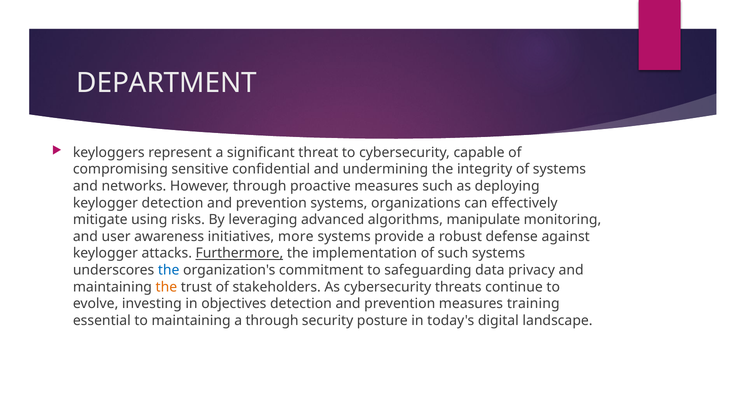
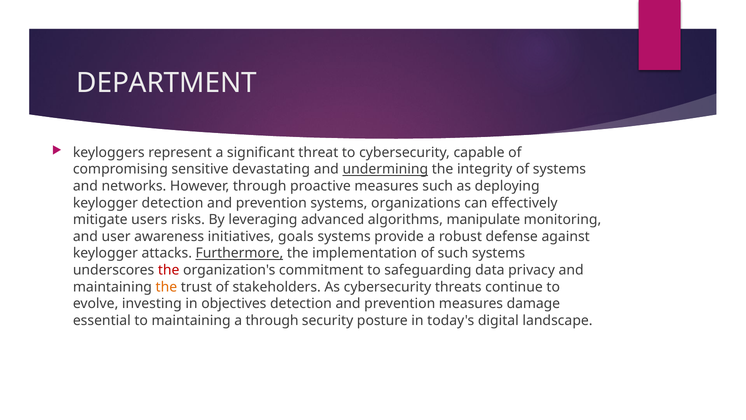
confidential: confidential -> devastating (271, 169)
undermining underline: none -> present (385, 169)
using: using -> users (149, 220)
more: more -> goals (296, 236)
the colour: blue -> red (169, 270)
training: training -> damage (533, 303)
